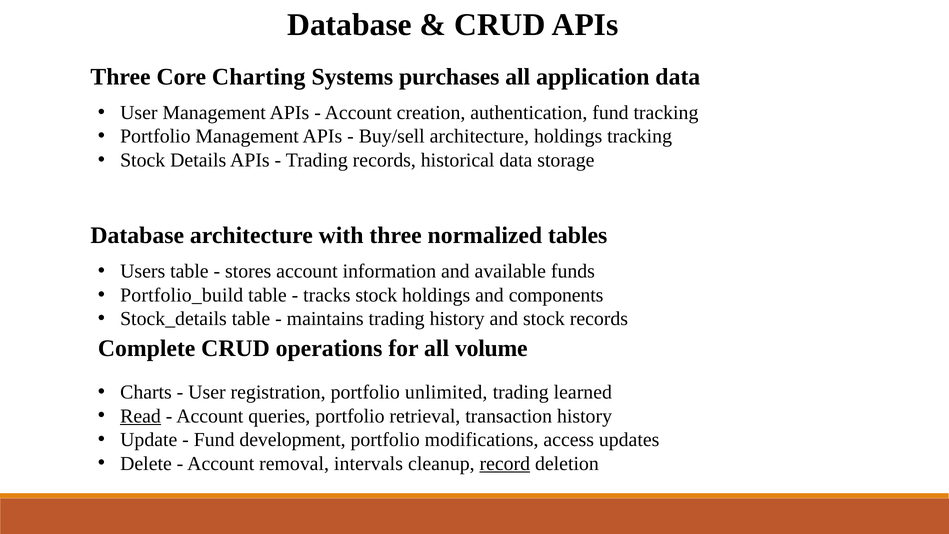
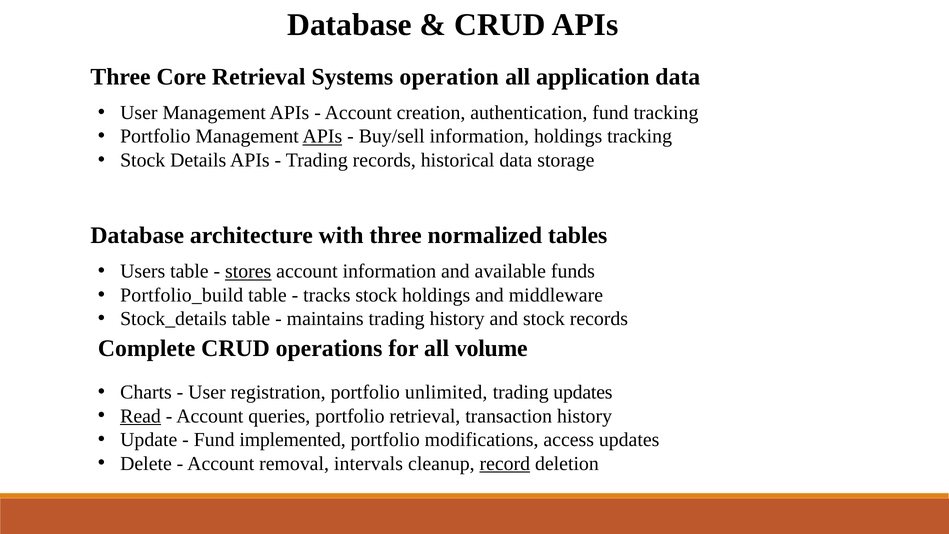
Core Charting: Charting -> Retrieval (259, 77)
purchases: purchases -> operation (449, 77)
APIs underline: none -> present (322, 136)
Buy/sell architecture: architecture -> information (479, 136)
stores underline: none -> present (248, 271)
components: components -> middleware (556, 295)
trading learned: learned -> updates (583, 392)
development: development -> implemented (293, 440)
